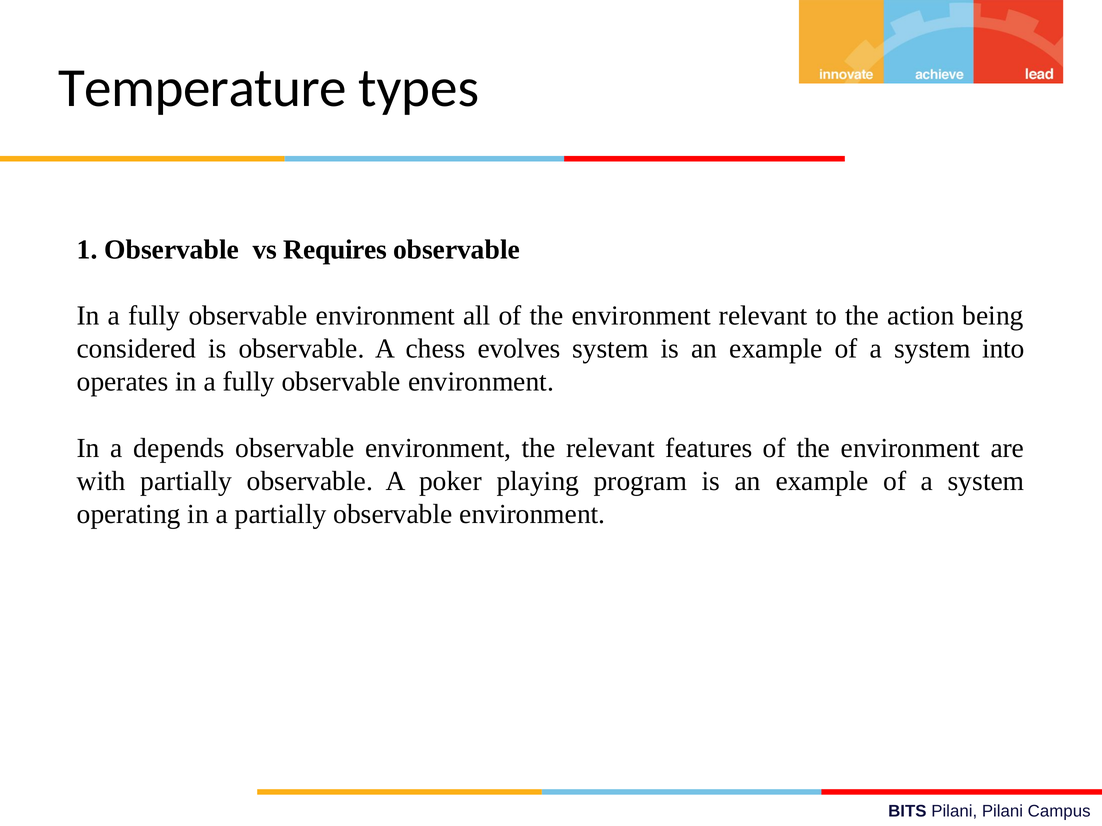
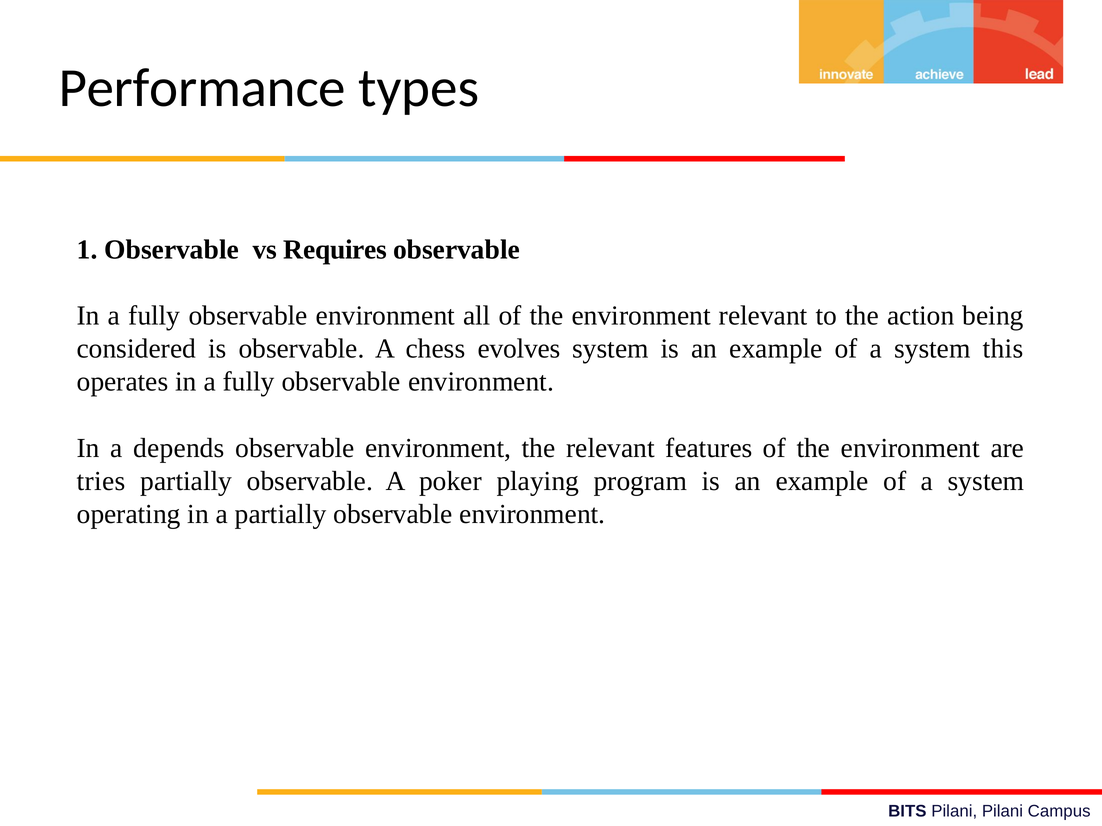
Temperature: Temperature -> Performance (202, 88)
into: into -> this (1003, 349)
with: with -> tries (101, 481)
